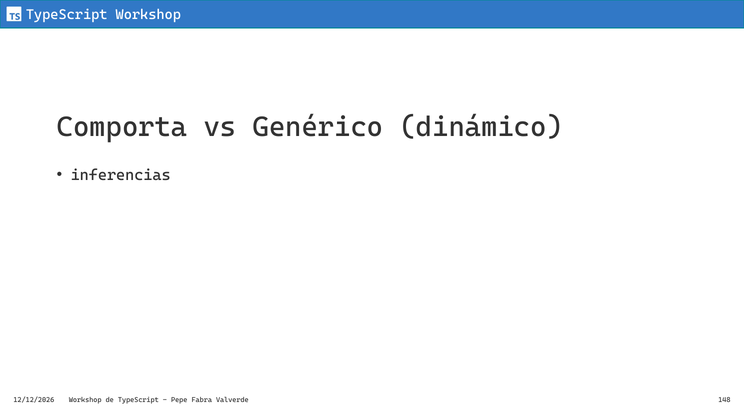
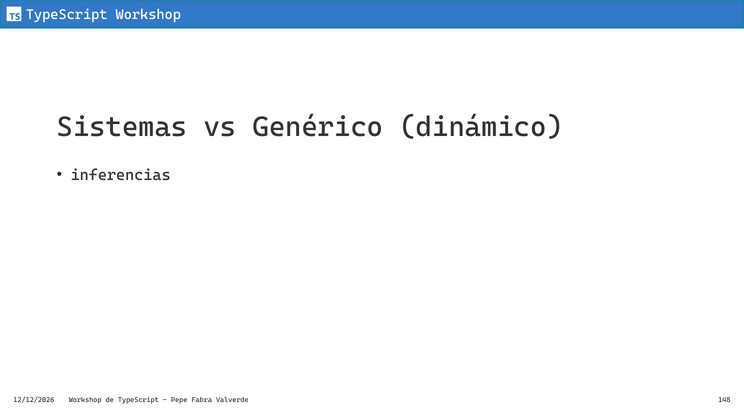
Comporta: Comporta -> Sistemas (122, 127)
